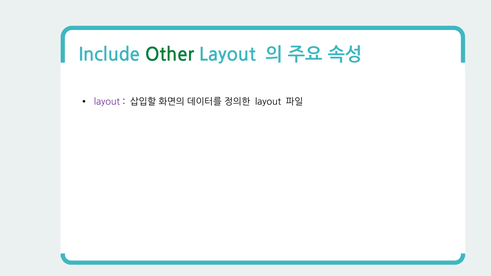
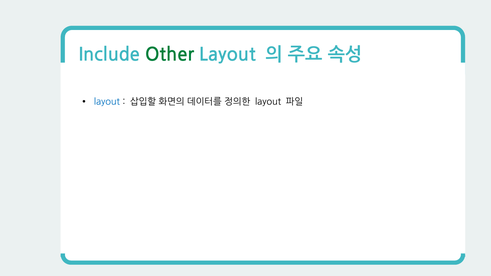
layout colour: purple -> blue (107, 102)
